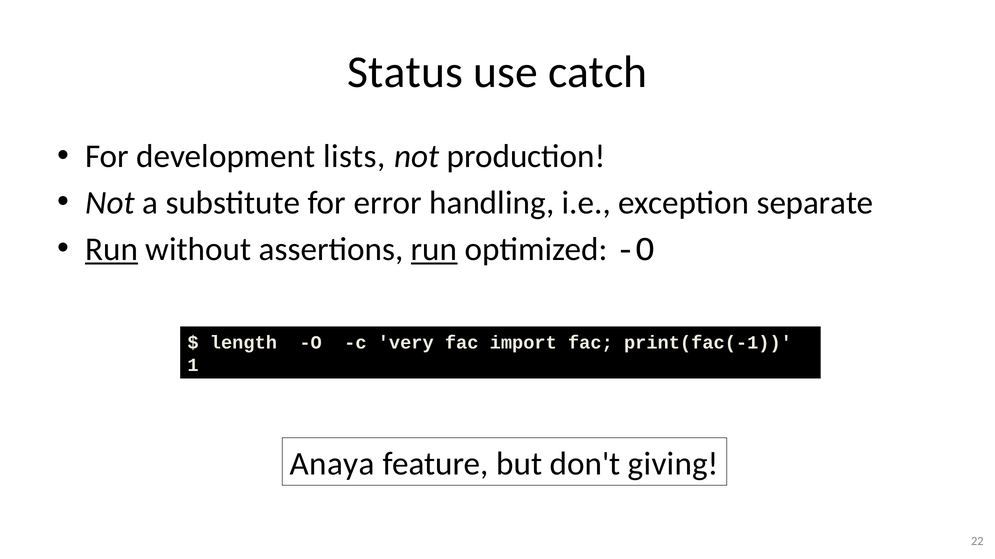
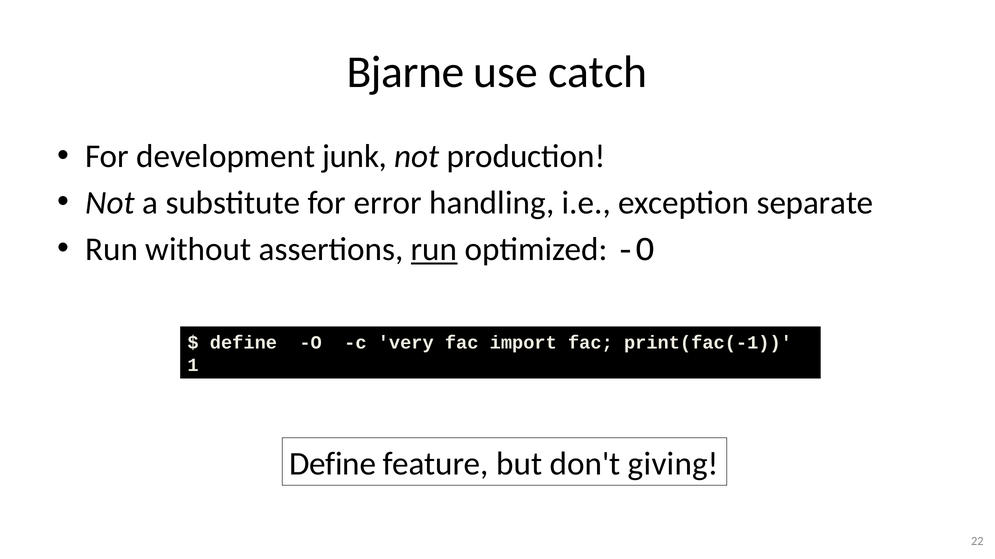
Status: Status -> Bjarne (405, 72)
lists: lists -> junk (355, 157)
Run underline: present -> none (112, 249)
length: length -> define (243, 343)
Anaya: Anaya -> Define (333, 464)
